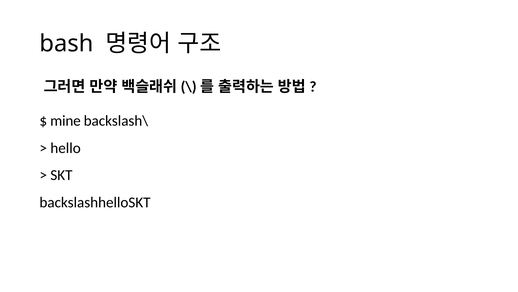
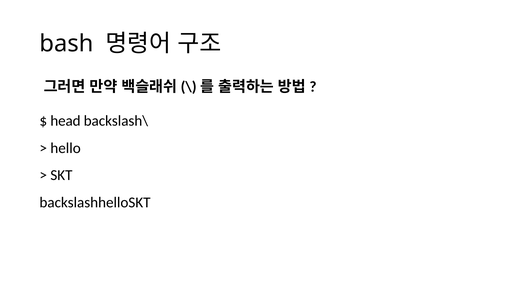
mine: mine -> head (65, 121)
